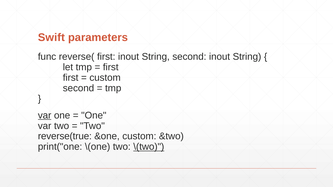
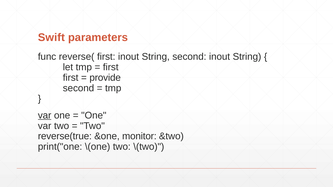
custom: custom -> provide (105, 78)
&one custom: custom -> monitor (139, 137)
\(two underline: present -> none (149, 147)
